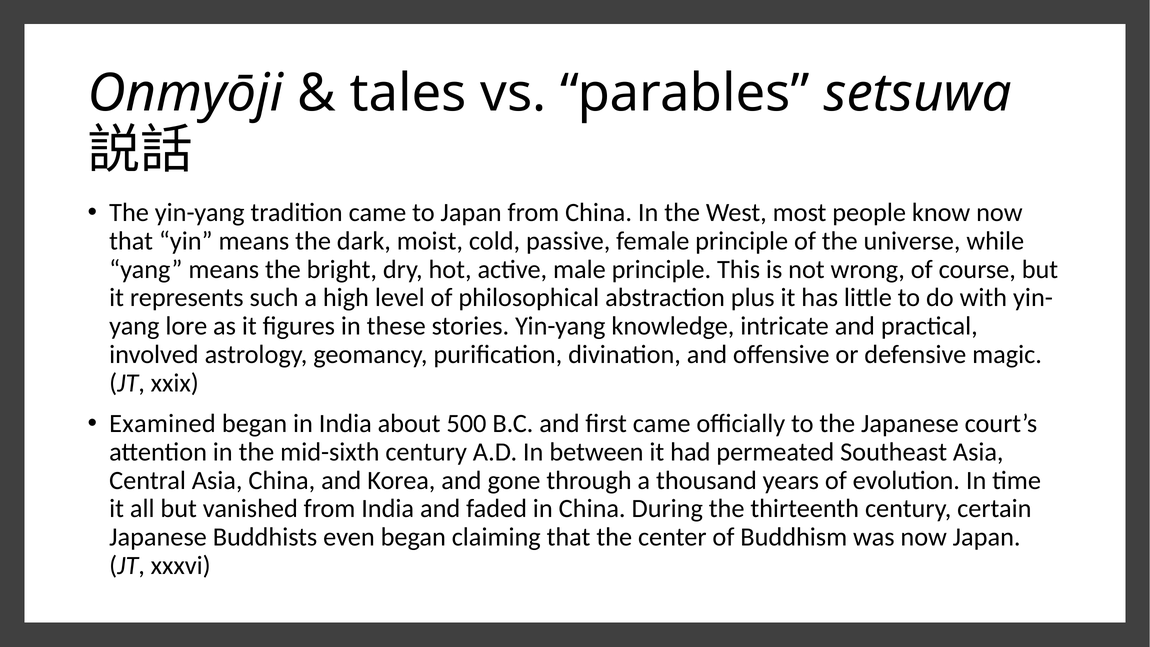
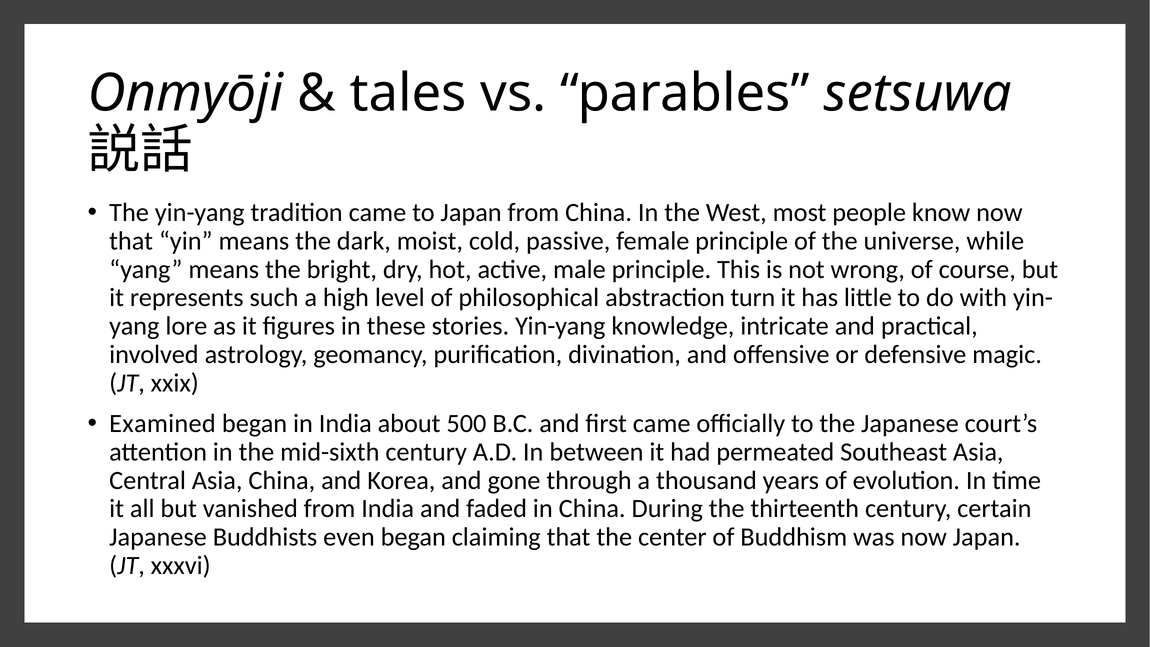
plus: plus -> turn (753, 298)
